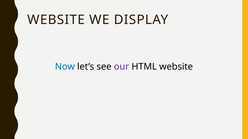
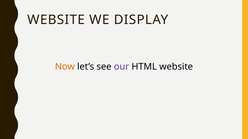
Now colour: blue -> orange (65, 67)
